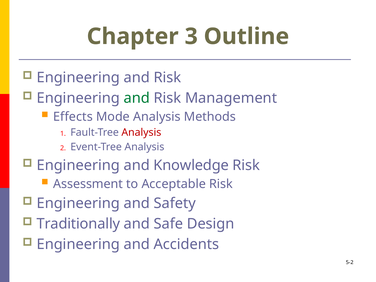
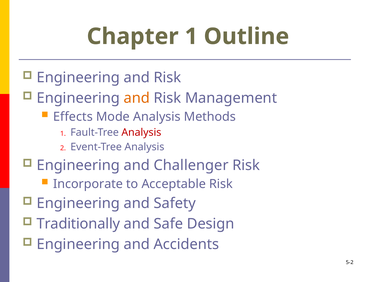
Chapter 3: 3 -> 1 (191, 36)
and colour: green -> orange (137, 98)
Knowledge: Knowledge -> Challenger (191, 165)
Assessment: Assessment -> Incorporate (88, 184)
